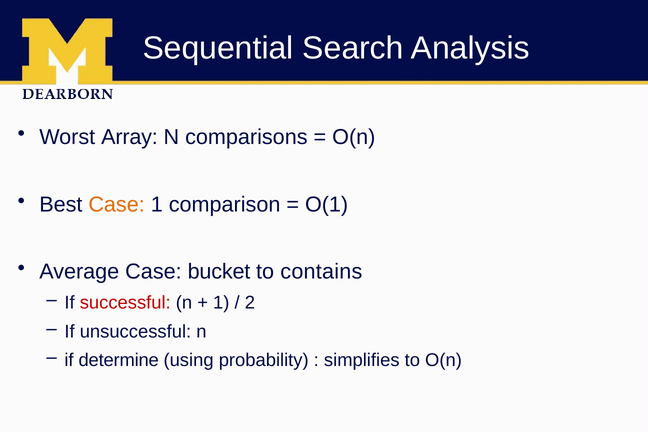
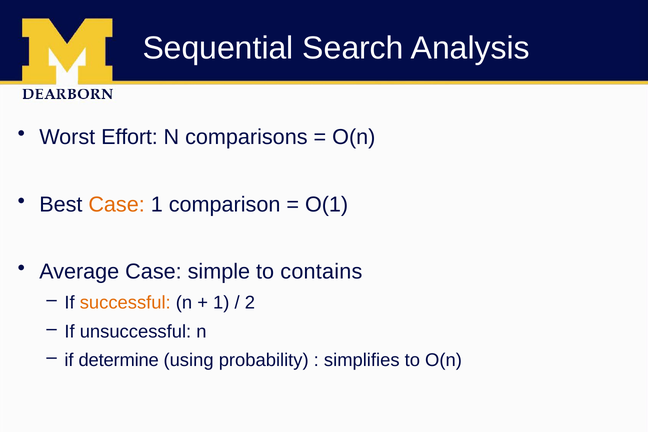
Array: Array -> Effort (129, 137)
bucket: bucket -> simple (219, 272)
successful colour: red -> orange (125, 303)
